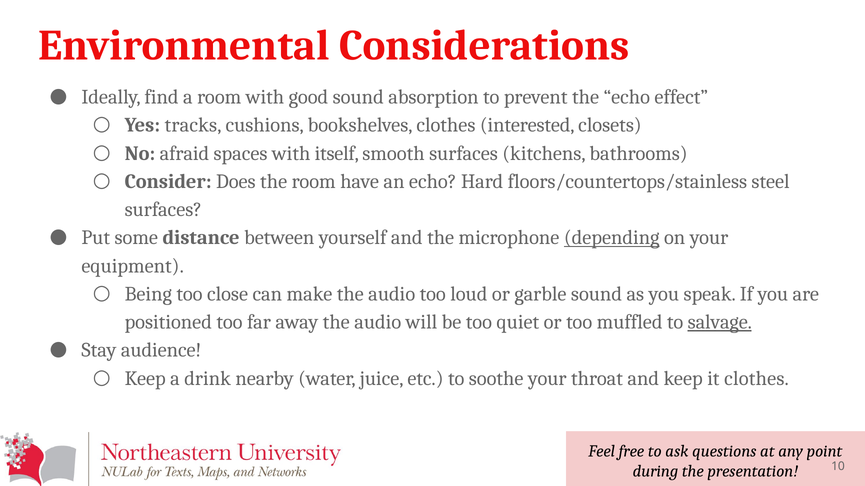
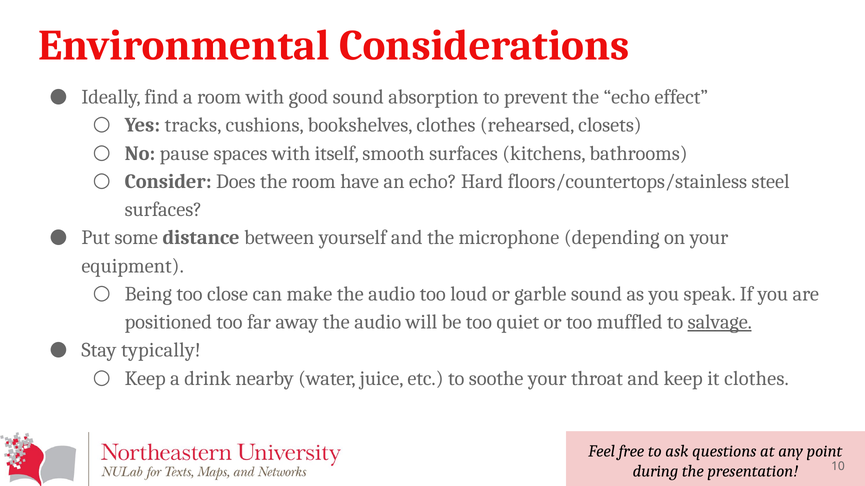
interested: interested -> rehearsed (527, 125)
afraid: afraid -> pause (184, 153)
depending underline: present -> none (612, 238)
audience: audience -> typically (161, 351)
